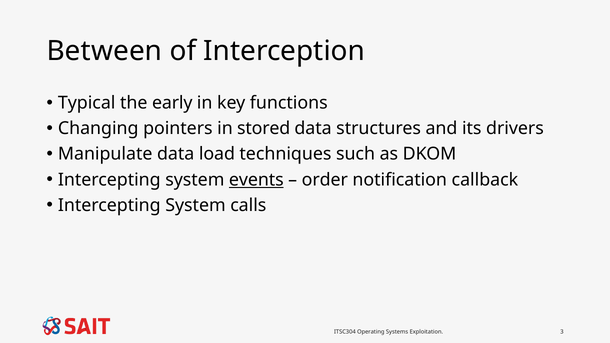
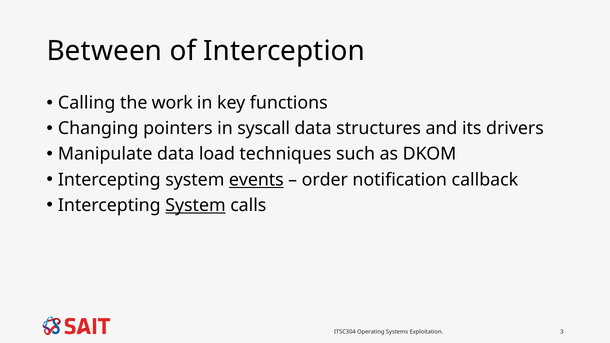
Typical: Typical -> Calling (87, 103)
early: early -> work (172, 103)
stored: stored -> syscall (264, 129)
System underline: none -> present (195, 205)
